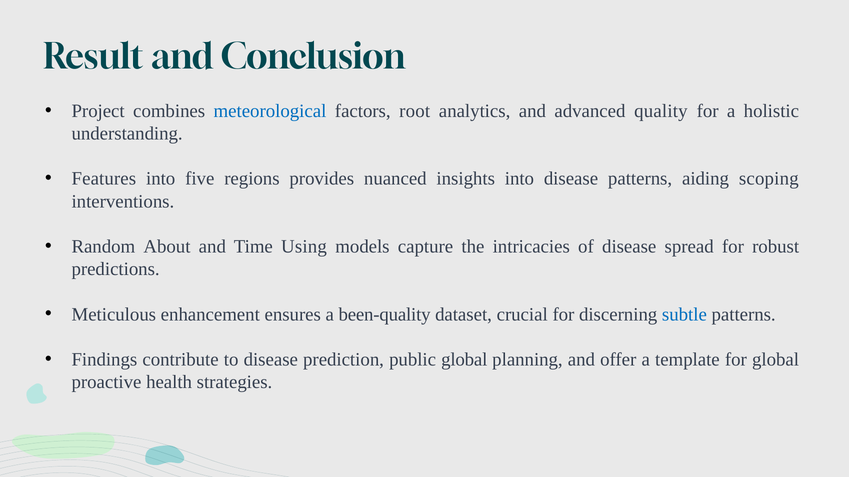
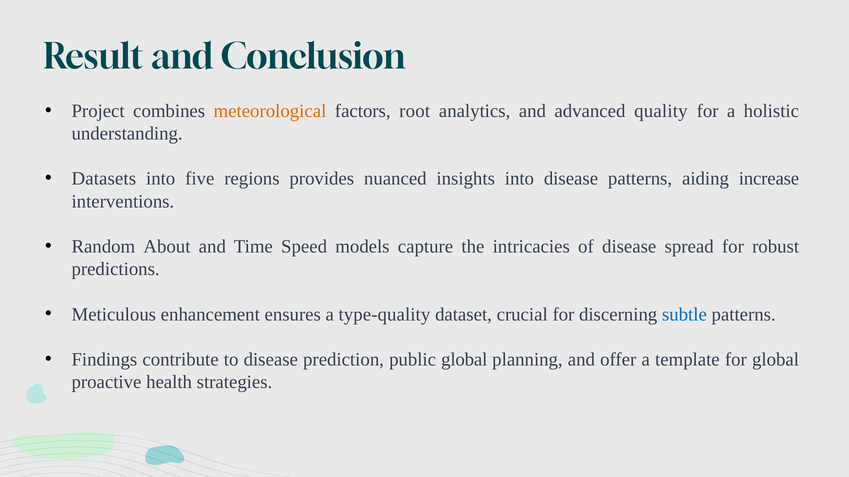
meteorological colour: blue -> orange (270, 111)
Features: Features -> Datasets (104, 179)
scoping: scoping -> increase (769, 179)
Using: Using -> Speed (304, 247)
been-quality: been-quality -> type-quality (384, 315)
